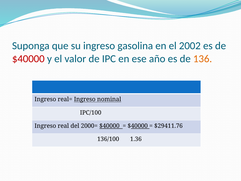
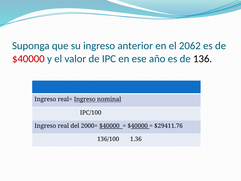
gasolina: gasolina -> anterior (135, 46)
2002: 2002 -> 2062 (190, 46)
136 colour: orange -> black (203, 59)
